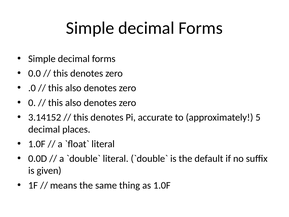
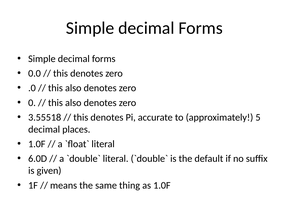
3.14152: 3.14152 -> 3.55518 (45, 117)
0.0D: 0.0D -> 6.0D (38, 158)
